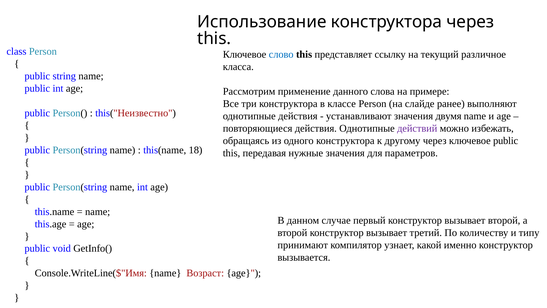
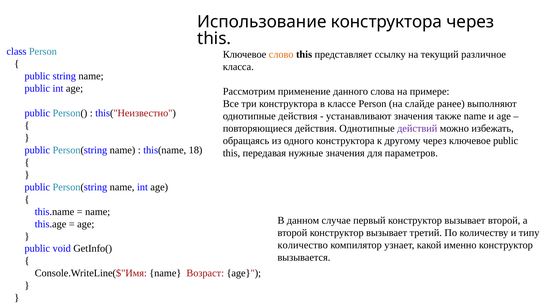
слово colour: blue -> orange (281, 54)
двумя: двумя -> также (448, 116)
принимают: принимают -> количество (303, 245)
